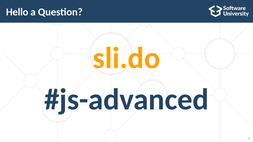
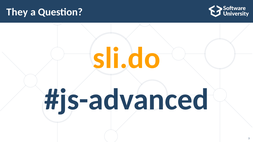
Hello: Hello -> They (17, 12)
